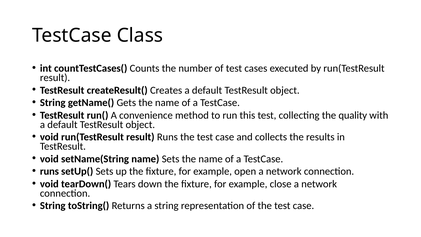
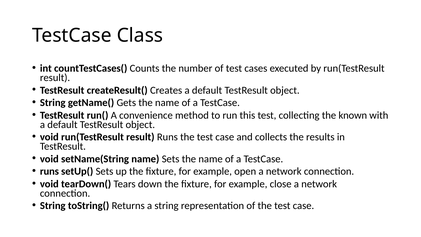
quality: quality -> known (353, 115)
